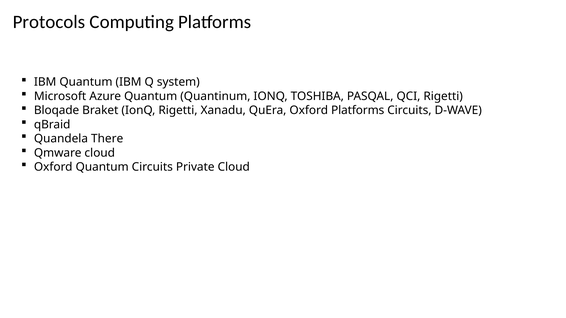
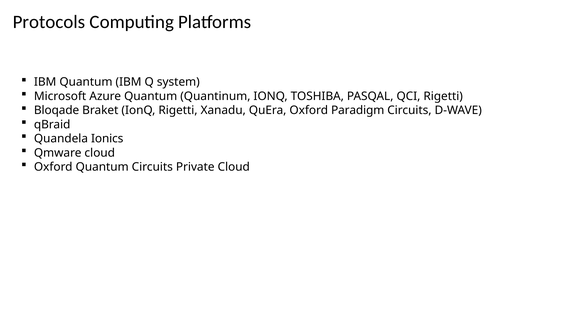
Oxford Platforms: Platforms -> Paradigm (358, 111)
There: There -> Ionics (107, 139)
